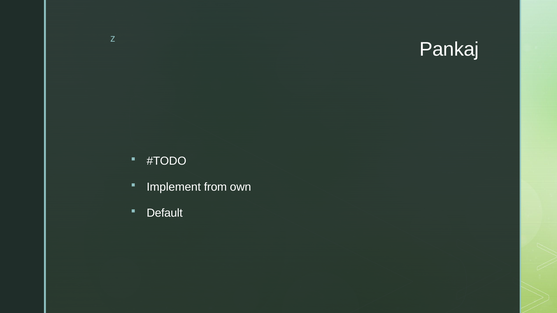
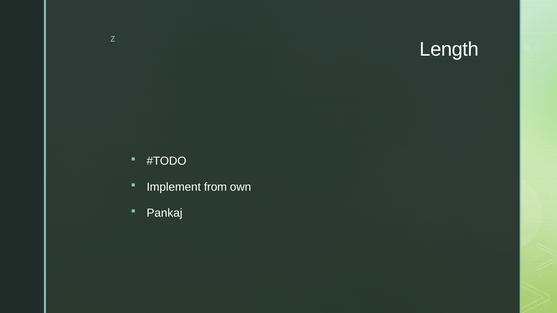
Pankaj: Pankaj -> Length (449, 50)
Default: Default -> Pankaj (165, 213)
